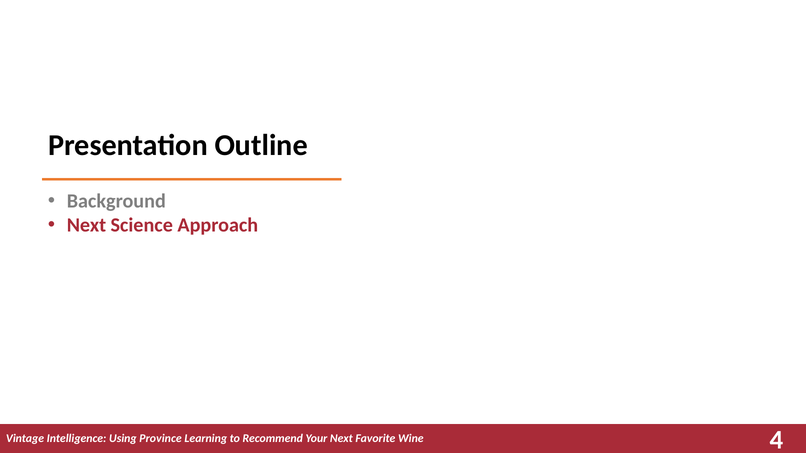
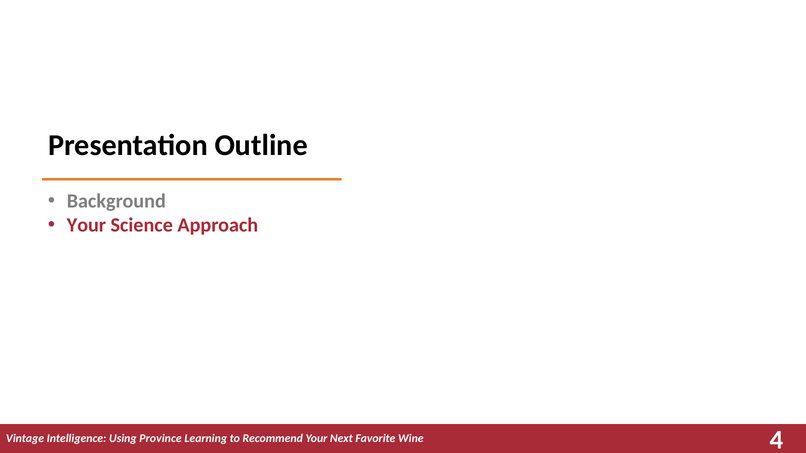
Next: Next -> Your (86, 225)
